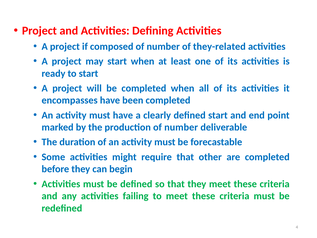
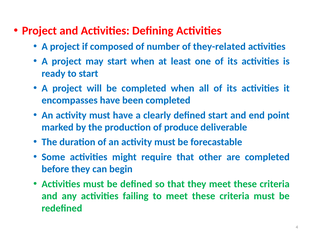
production of number: number -> produce (181, 127)
